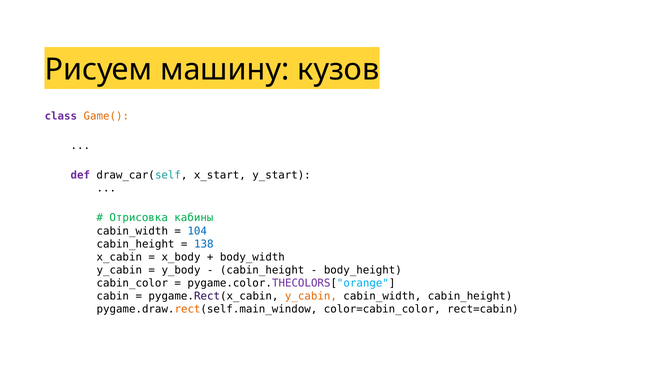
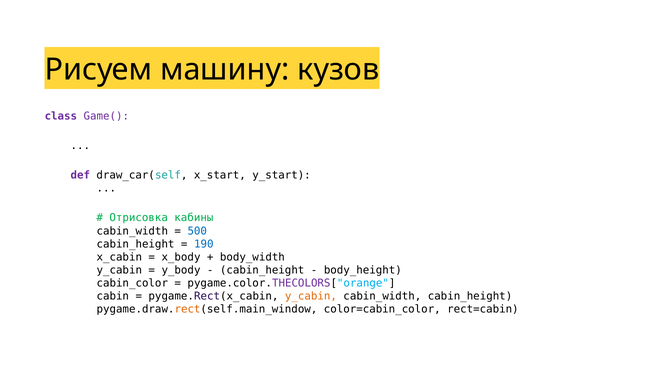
Game( colour: orange -> purple (106, 116)
104: 104 -> 500 (197, 231)
138: 138 -> 190 (204, 244)
